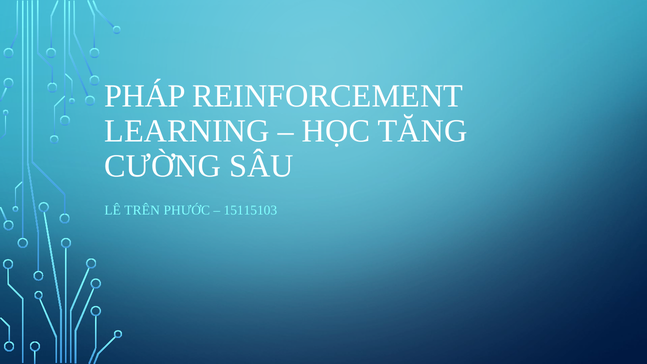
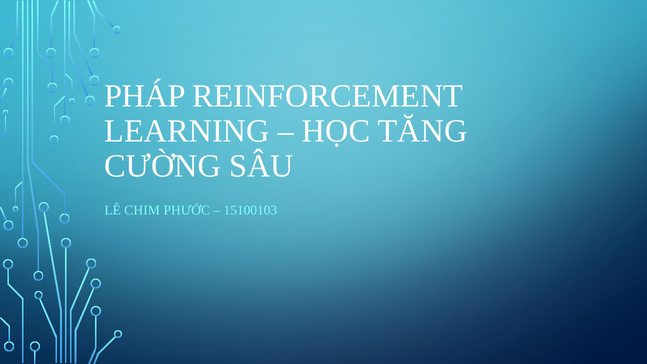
TRÊN: TRÊN -> CHIM (142, 210)
15115103: 15115103 -> 15100103 (250, 210)
